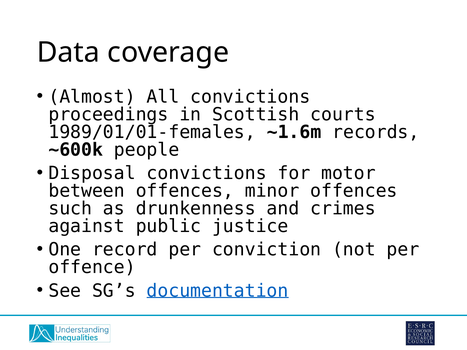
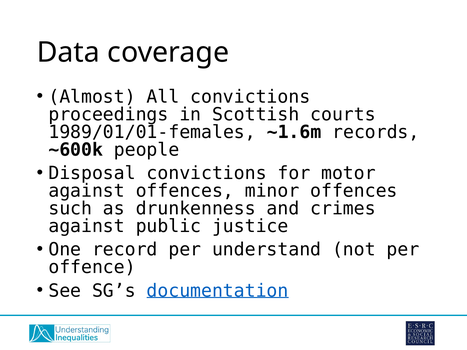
between: between -> against (87, 191)
conviction: conviction -> understand (267, 250)
